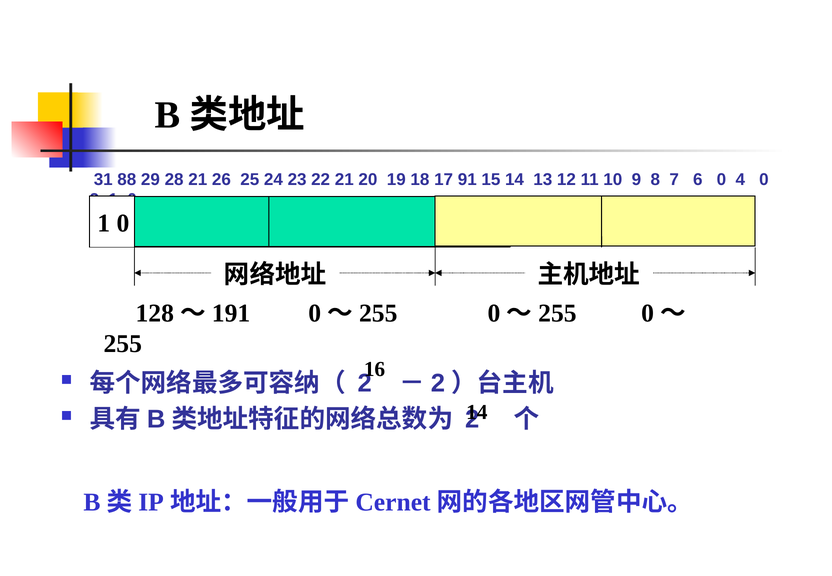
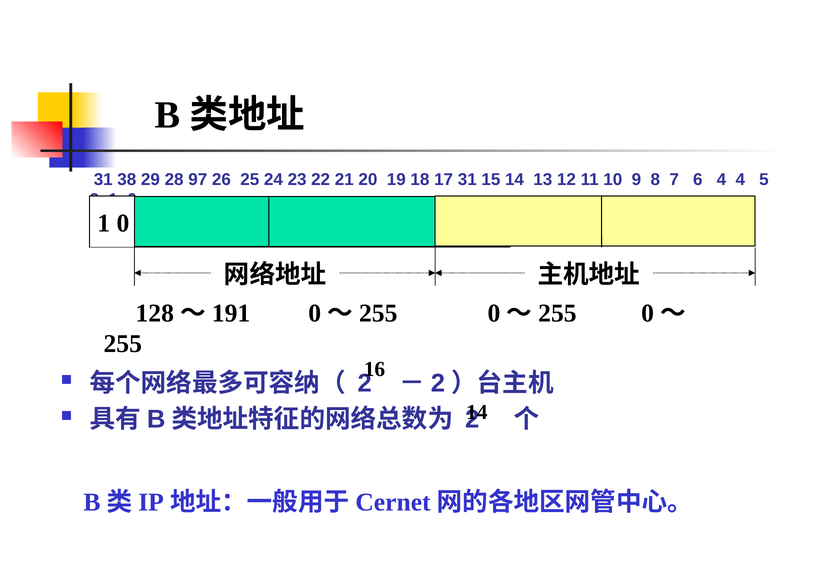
88: 88 -> 38 (127, 179)
28 21: 21 -> 97 (198, 179)
17 91: 91 -> 31 (467, 179)
6 0: 0 -> 4 (721, 179)
4 0: 0 -> 5 (764, 179)
